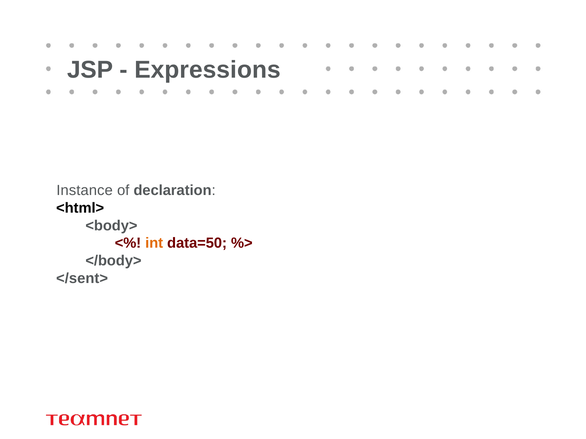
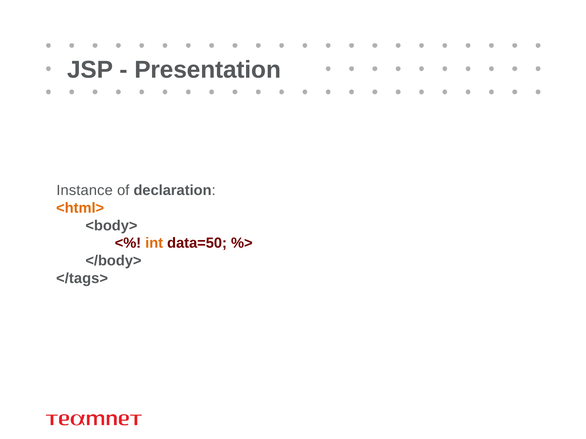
Expressions: Expressions -> Presentation (208, 70)
<html> colour: black -> orange (80, 208)
</sent>: </sent> -> </tags> (82, 279)
